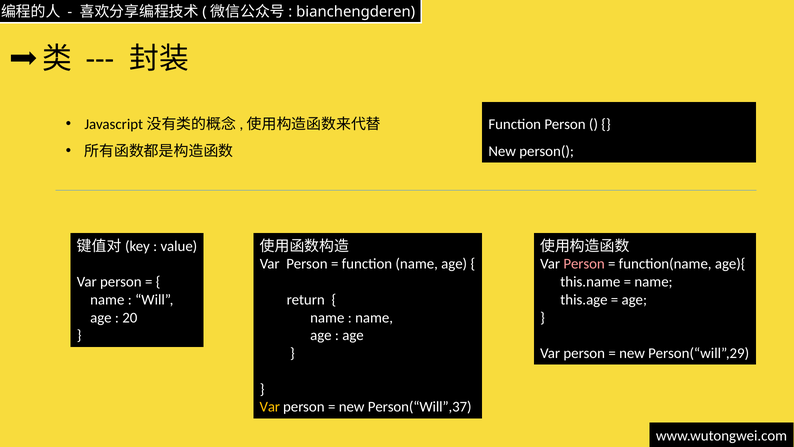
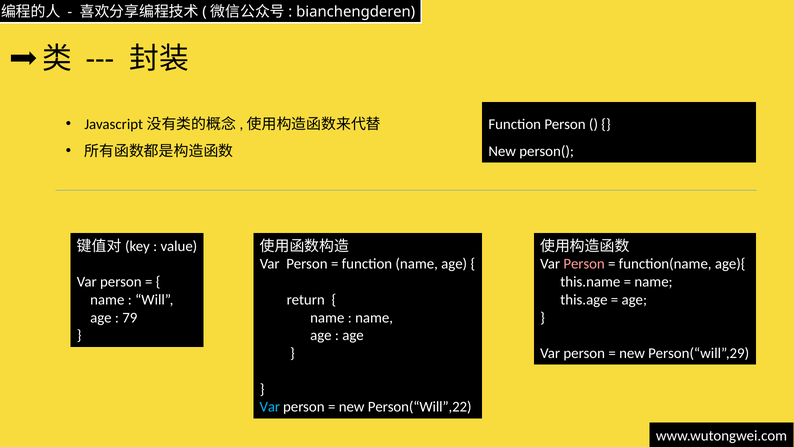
20: 20 -> 79 (130, 317)
Var colour: yellow -> light blue (270, 407)
Person(“Will”,37: Person(“Will”,37 -> Person(“Will”,22 (420, 407)
